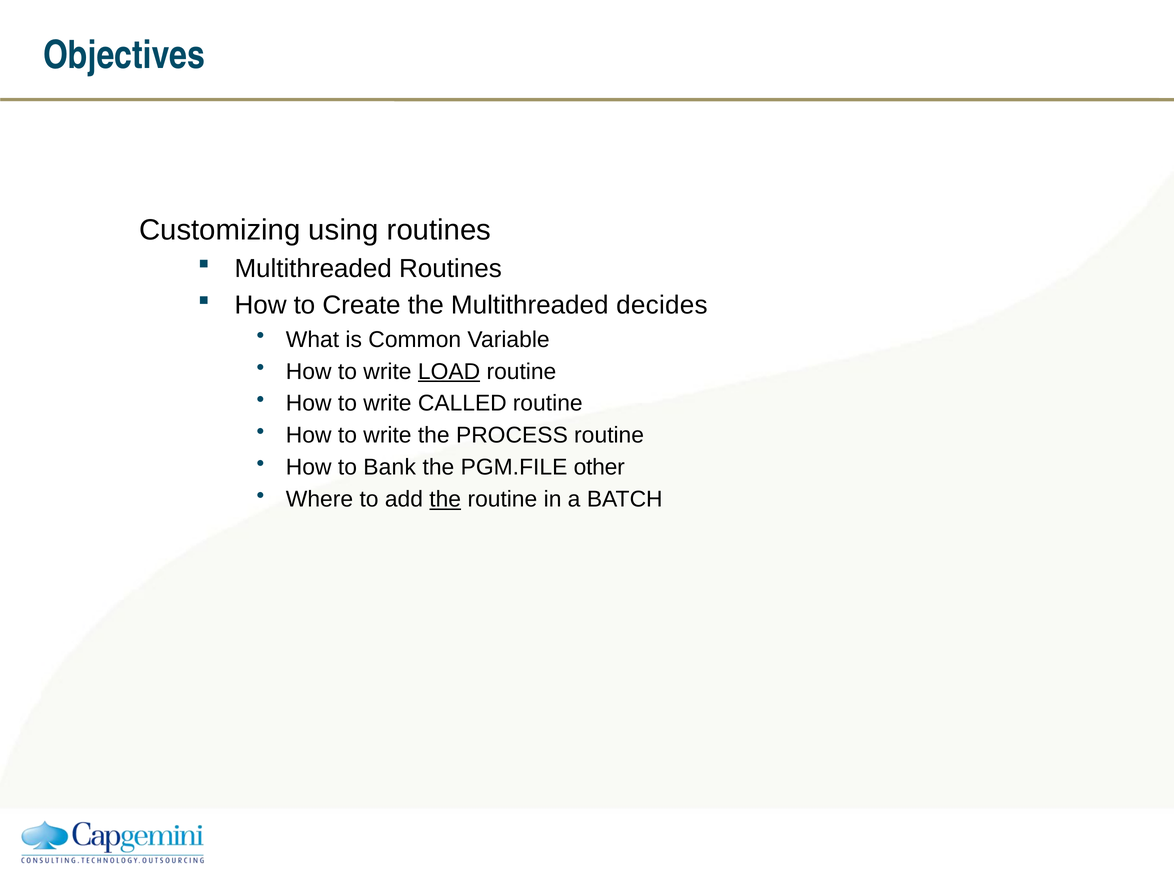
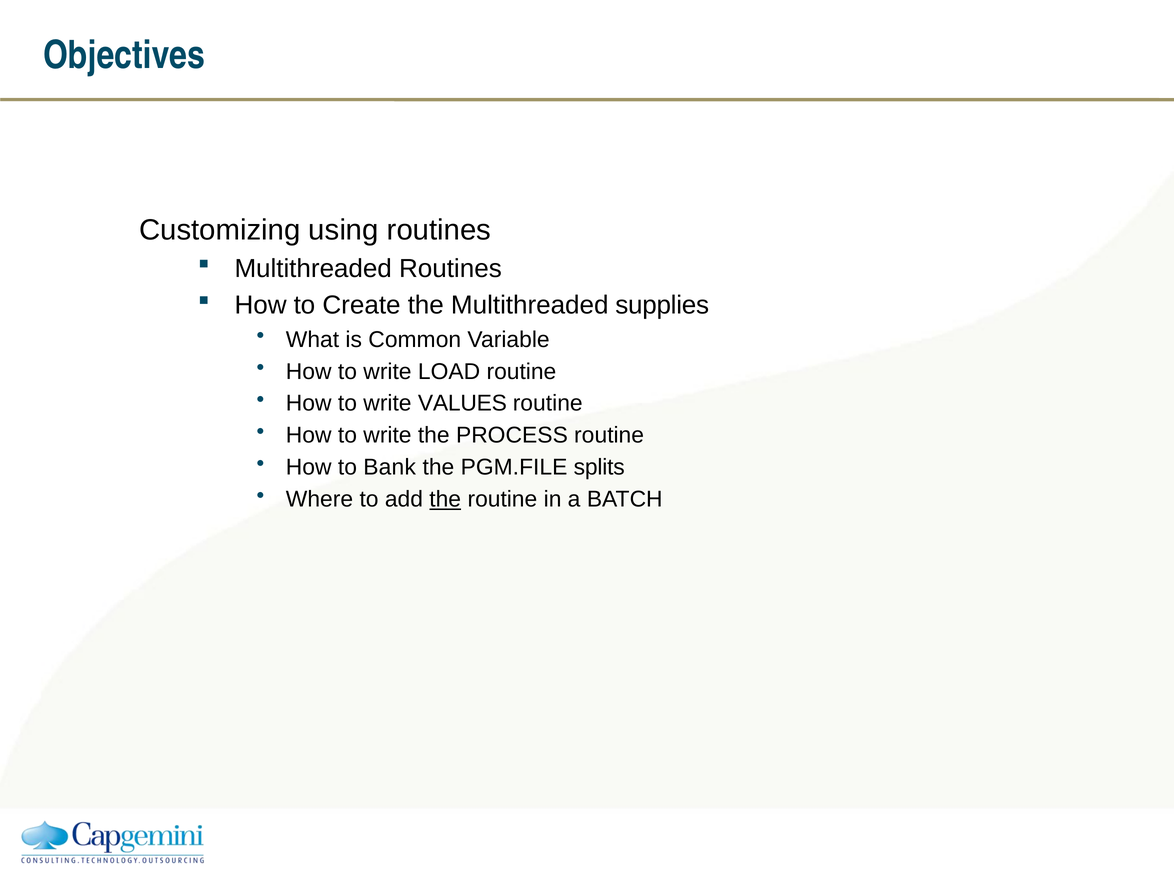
decides: decides -> supplies (662, 305)
LOAD underline: present -> none (449, 372)
CALLED: CALLED -> VALUES (462, 404)
other: other -> splits (599, 468)
